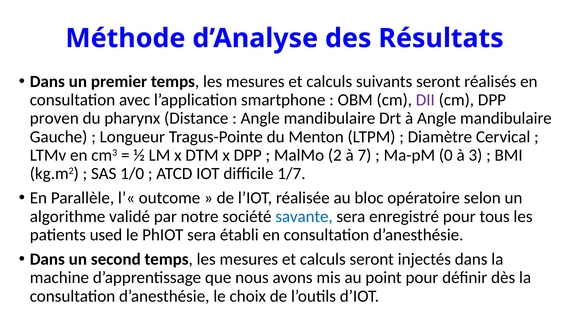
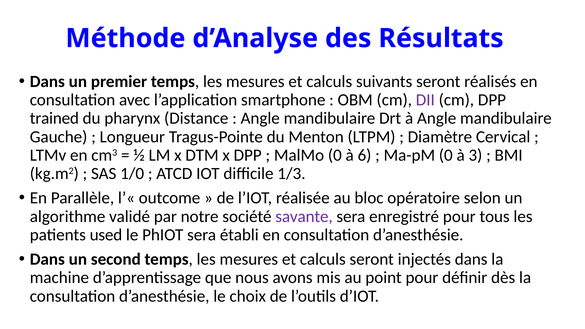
proven: proven -> trained (54, 118)
MalMo 2: 2 -> 0 (335, 155)
7: 7 -> 6 (365, 155)
1/7: 1/7 -> 1/3 (291, 174)
savante colour: blue -> purple (304, 216)
